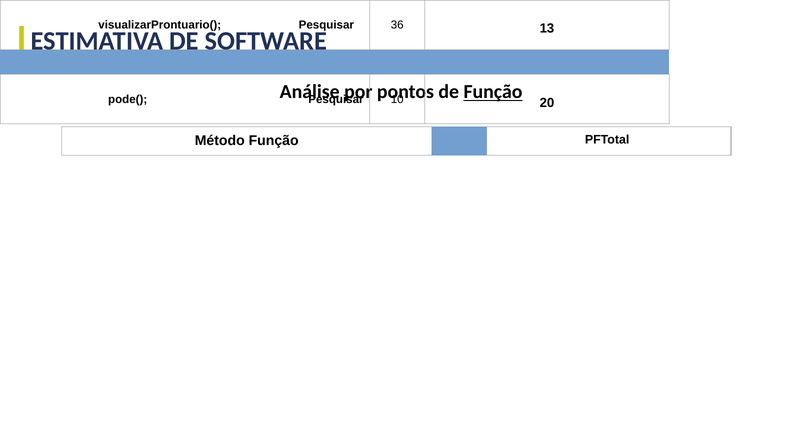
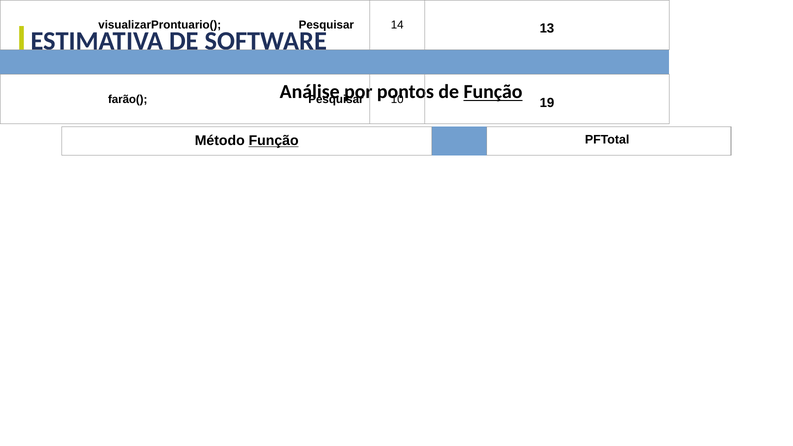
36: 36 -> 14 (397, 25)
pode(: pode( -> farão( (128, 99)
20: 20 -> 19 (547, 103)
Função underline: none -> present (274, 141)
